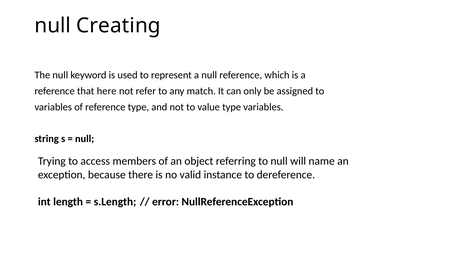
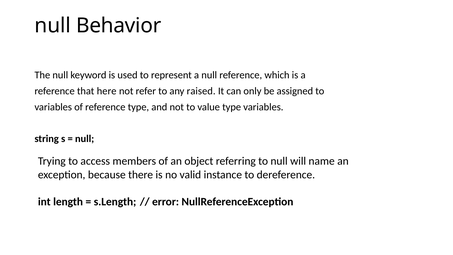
Creating: Creating -> Behavior (119, 26)
match: match -> raised (201, 91)
